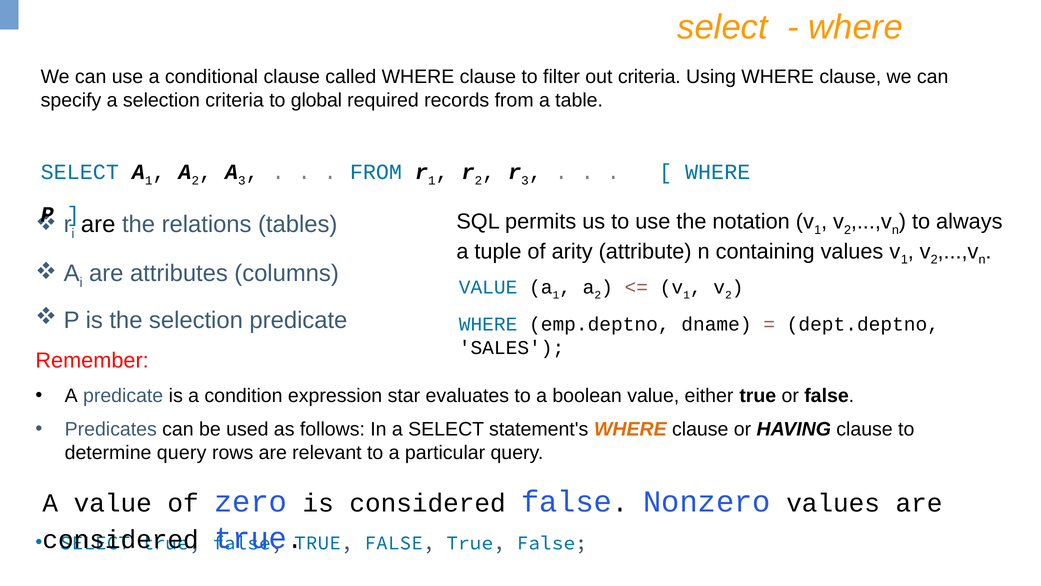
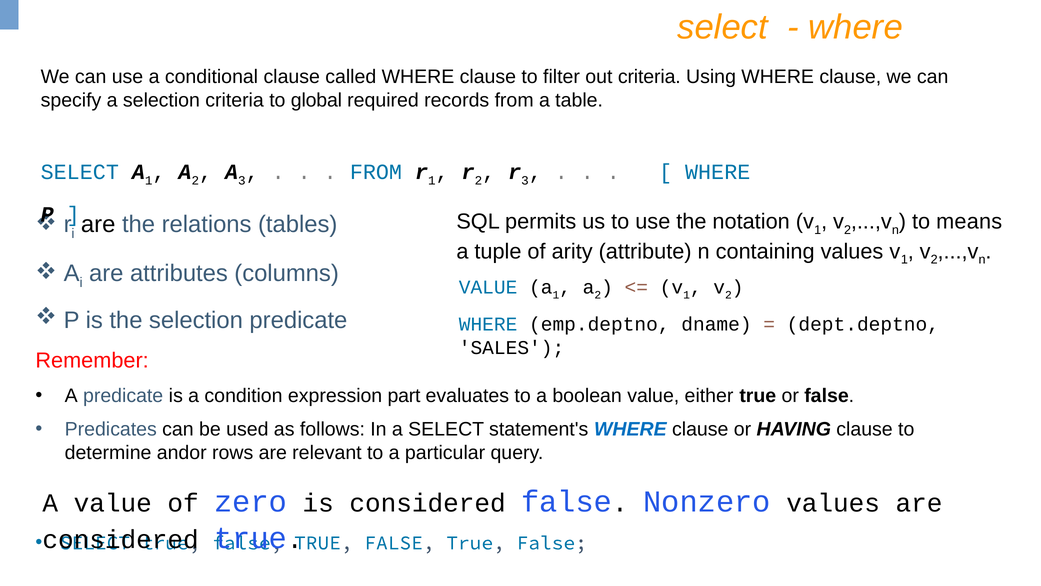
always: always -> means (969, 222)
star: star -> part (404, 395)
WHERE colour: orange -> blue (630, 429)
determine query: query -> andor (182, 453)
